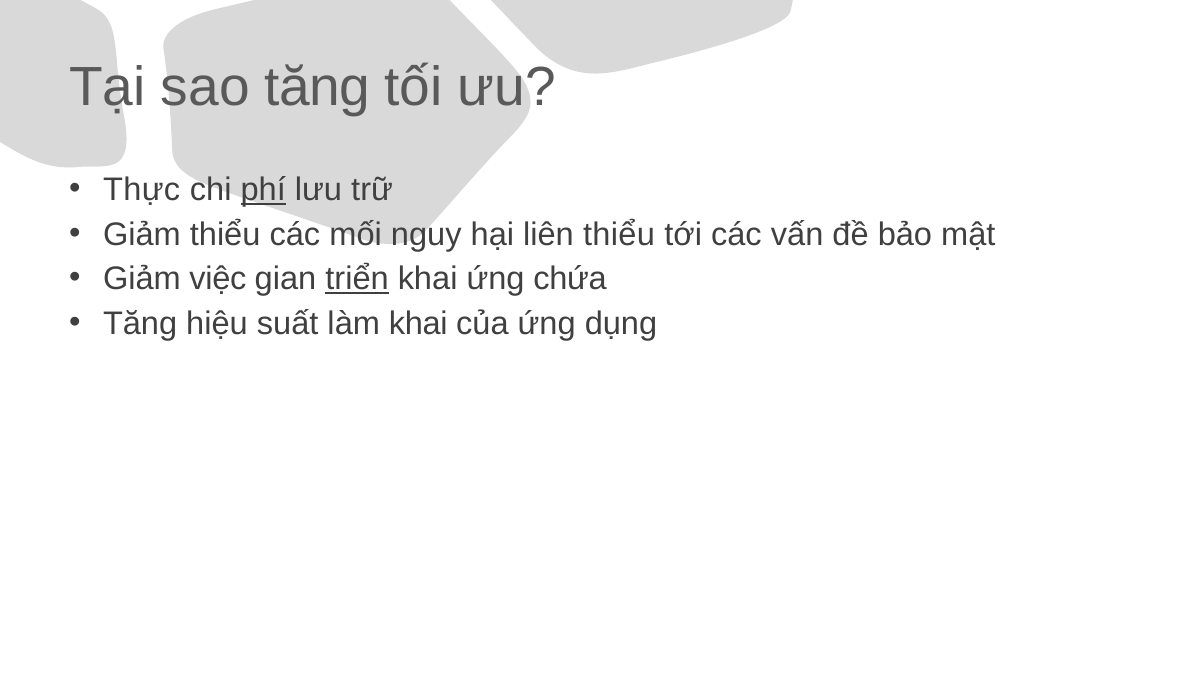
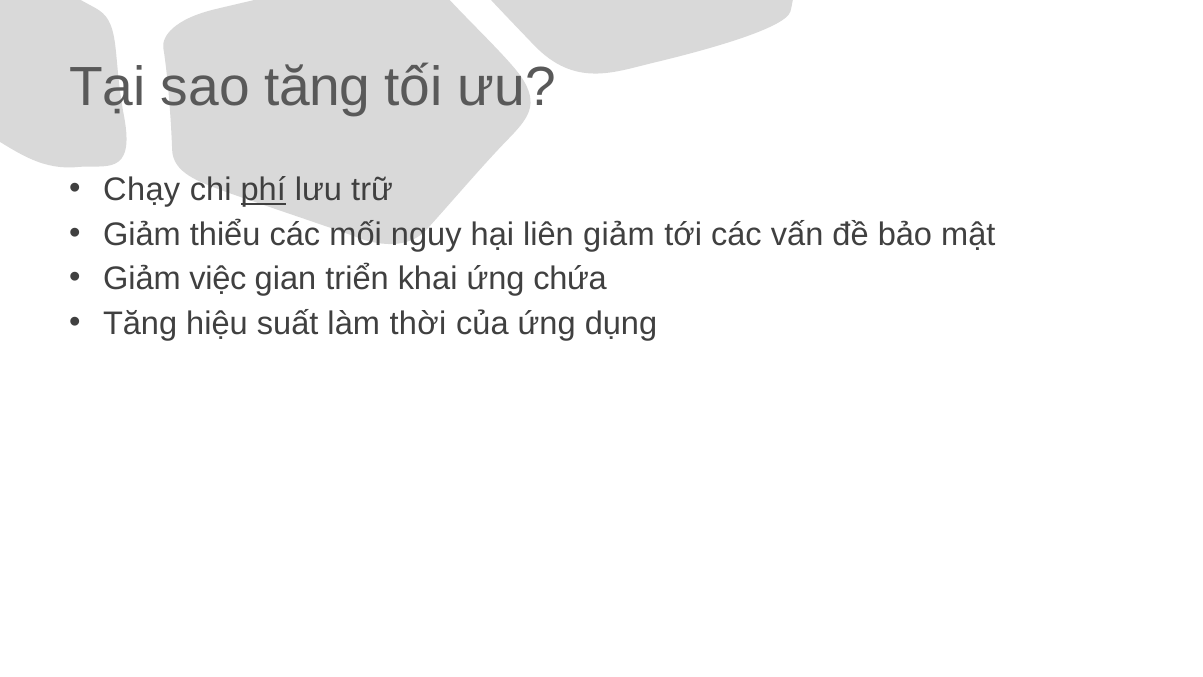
Thực: Thực -> Chạy (142, 190)
liên thiểu: thiểu -> giảm (619, 234)
triển underline: present -> none (357, 279)
làm khai: khai -> thời (418, 323)
